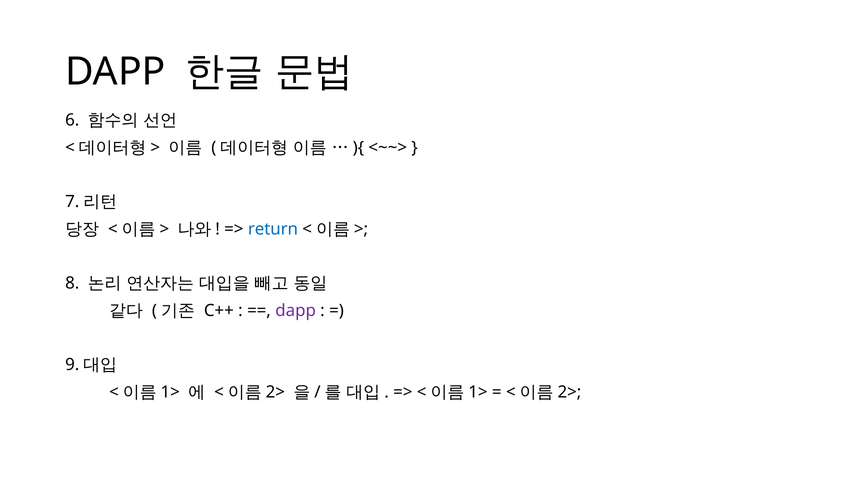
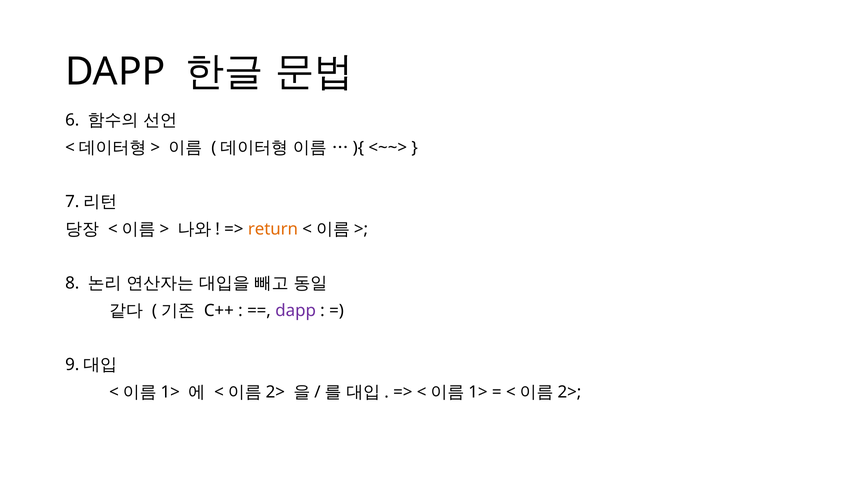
return colour: blue -> orange (273, 229)
